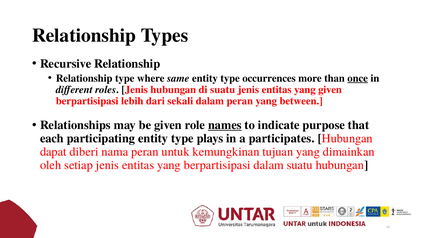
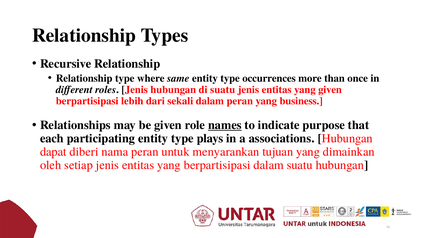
once underline: present -> none (358, 78)
between: between -> business (301, 101)
participates: participates -> associations (282, 138)
kemungkinan: kemungkinan -> menyarankan (226, 151)
